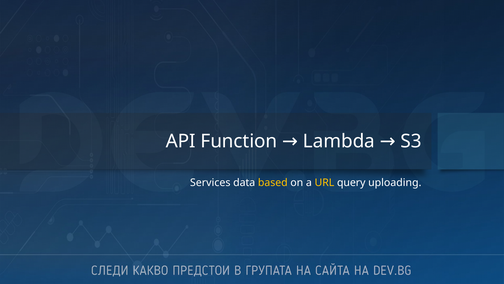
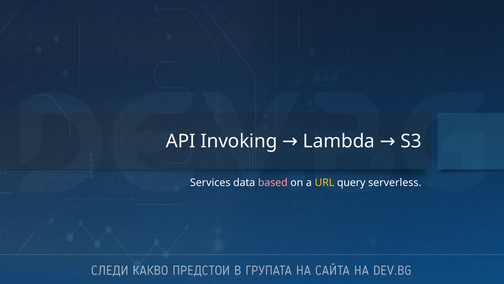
Function: Function -> Invoking (239, 141)
based colour: yellow -> pink (273, 182)
uploading: uploading -> serverless (395, 182)
